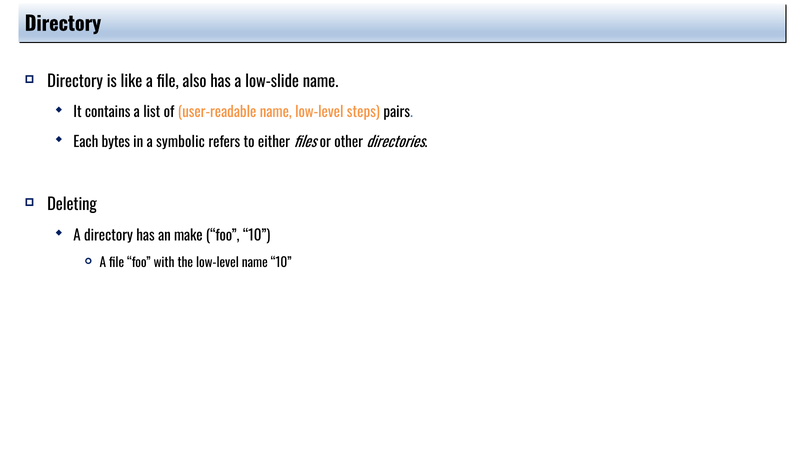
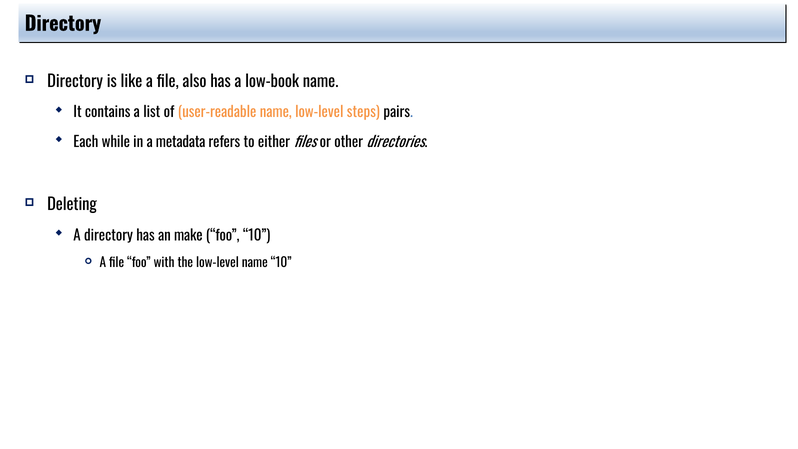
low-slide: low-slide -> low-book (272, 82)
bytes: bytes -> while (116, 142)
symbolic: symbolic -> metadata (181, 142)
